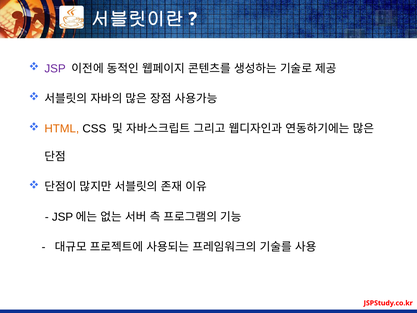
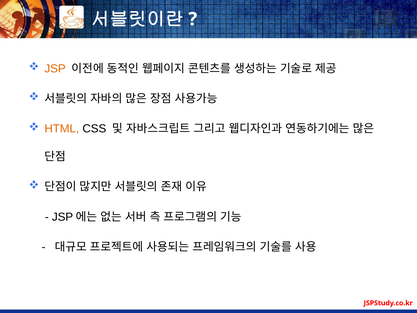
JSP colour: purple -> orange (55, 68)
